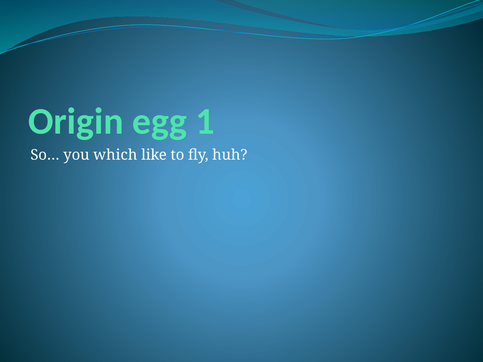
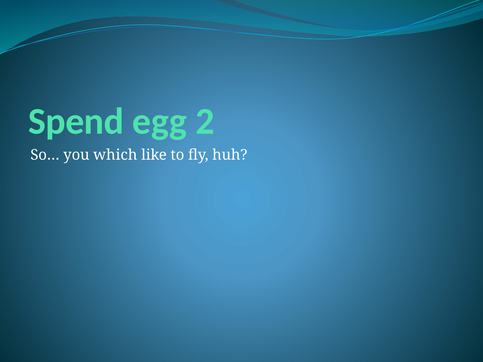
Origin: Origin -> Spend (76, 122)
1: 1 -> 2 (205, 122)
